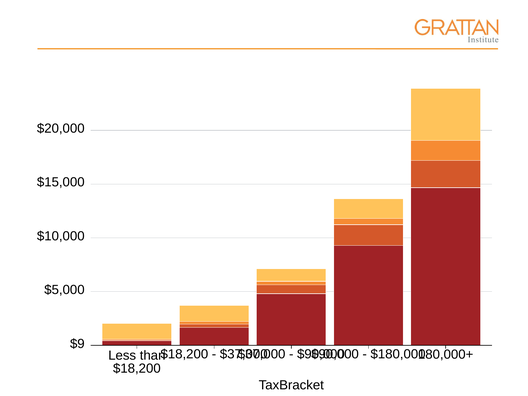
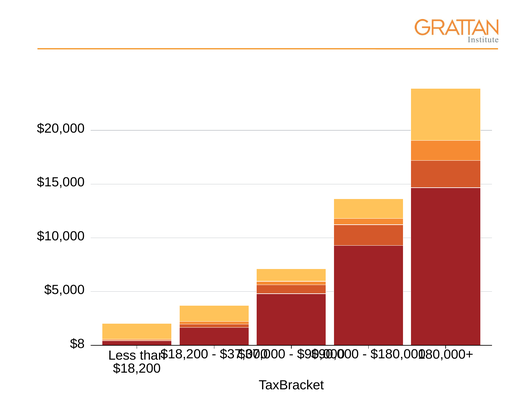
$9: $9 -> $8 (77, 344)
